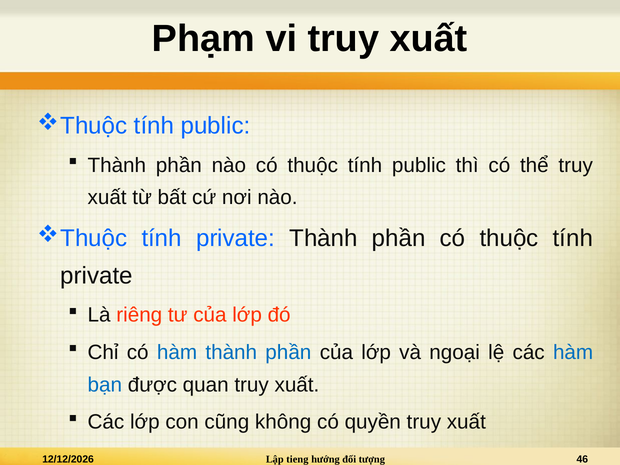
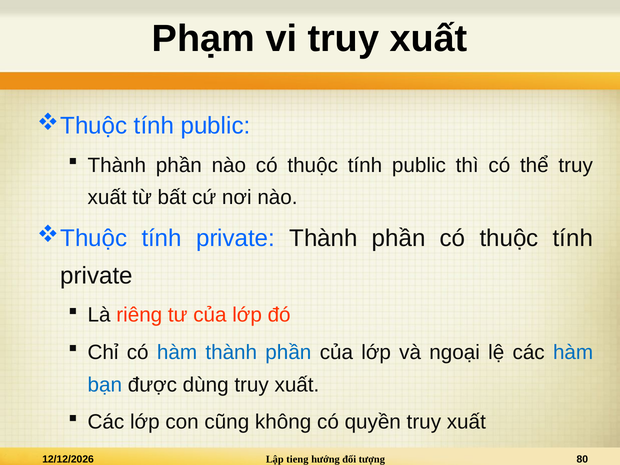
quan: quan -> dùng (206, 385)
46: 46 -> 80 (582, 459)
